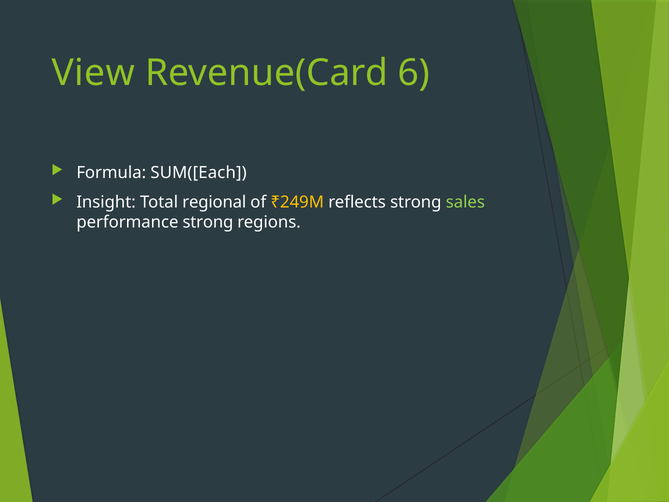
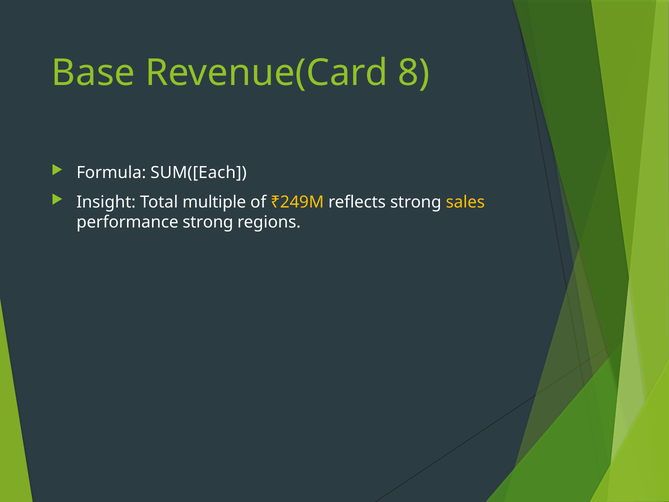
View: View -> Base (93, 73)
6: 6 -> 8 (414, 73)
regional: regional -> multiple (214, 202)
sales colour: light green -> yellow (465, 202)
